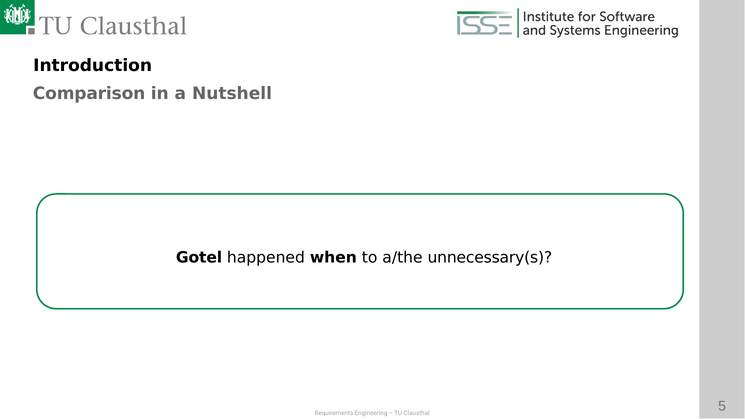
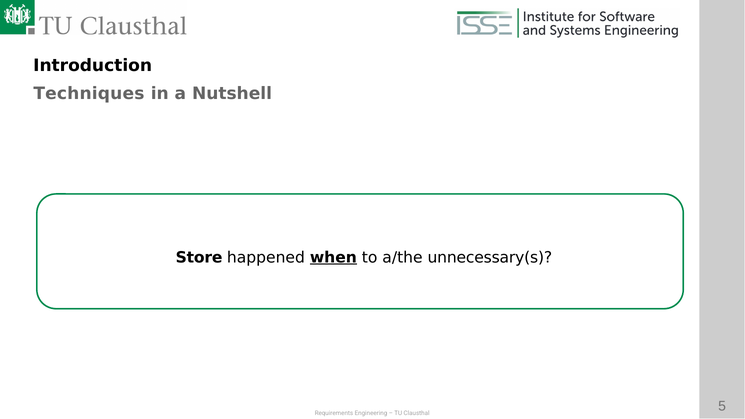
Comparison: Comparison -> Techniques (89, 94)
Gotel: Gotel -> Store (199, 258)
when underline: none -> present (333, 258)
